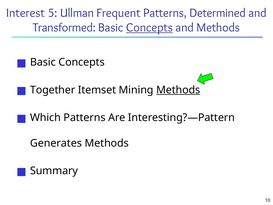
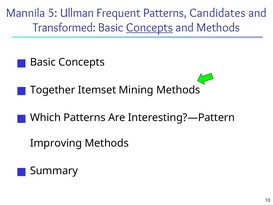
Interest: Interest -> Mannila (26, 13)
Determined: Determined -> Candidates (218, 13)
Methods underline: present -> none (178, 90)
Generates: Generates -> Improving (56, 143)
